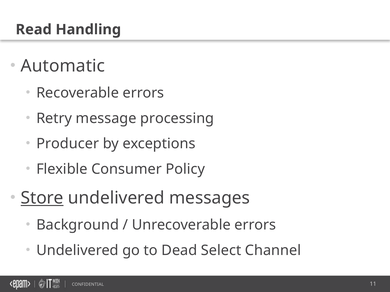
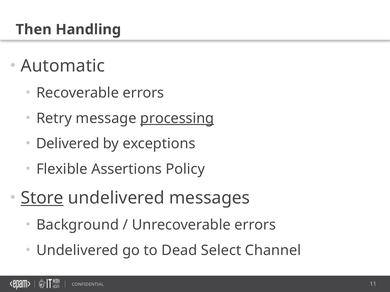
Read: Read -> Then (34, 30)
processing underline: none -> present (177, 118)
Producer: Producer -> Delivered (68, 144)
Consumer: Consumer -> Assertions (127, 169)
